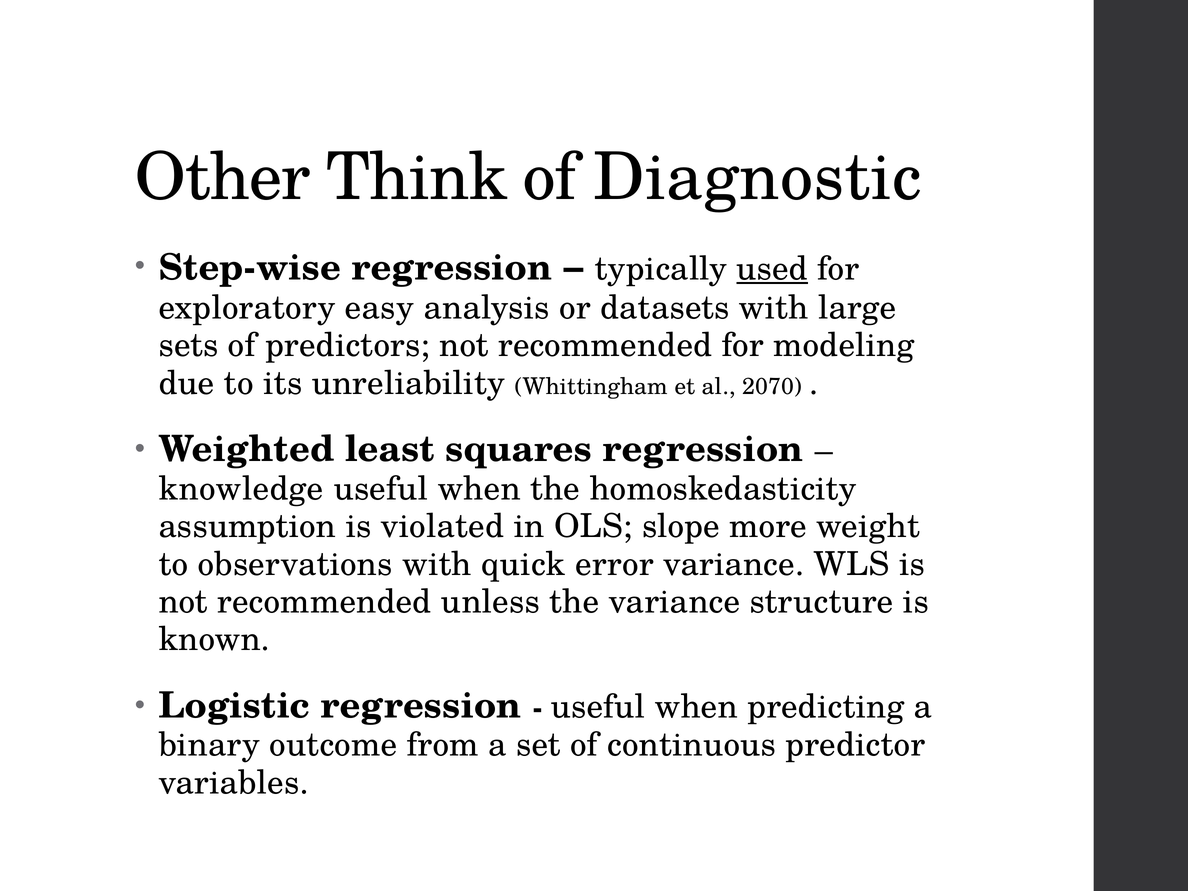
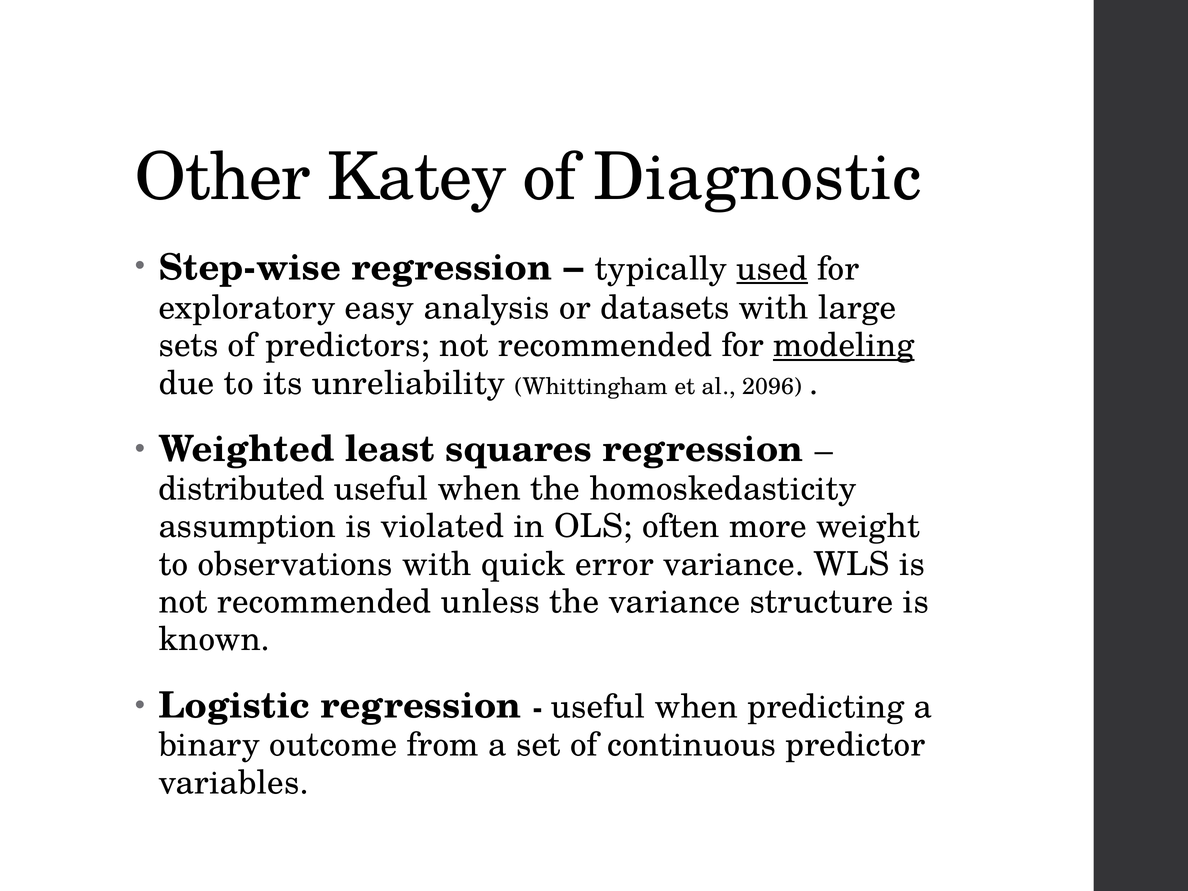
Think: Think -> Katey (417, 178)
modeling underline: none -> present (844, 346)
2070: 2070 -> 2096 (772, 387)
knowledge: knowledge -> distributed (241, 489)
slope: slope -> often (681, 526)
